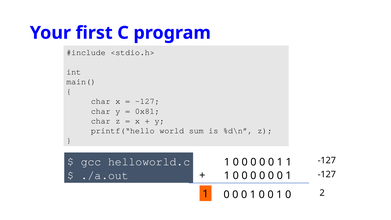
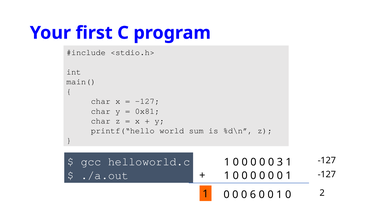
1: 1 -> 3 (280, 162)
1: 1 -> 6 (253, 195)
